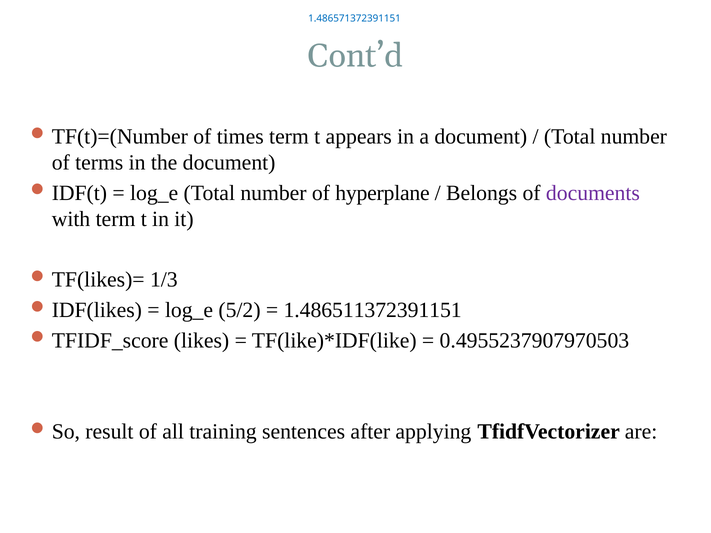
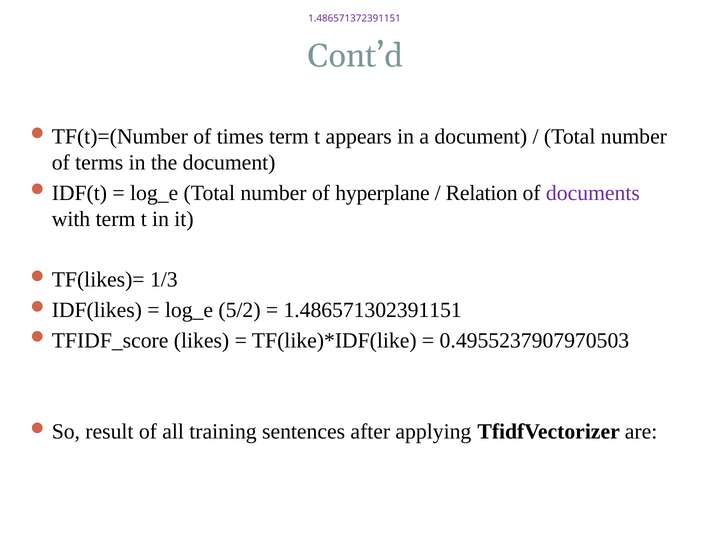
1.486571372391151 colour: blue -> purple (354, 18)
Belongs: Belongs -> Relation (482, 193)
1.486511372391151: 1.486511372391151 -> 1.486571302391151 (373, 310)
